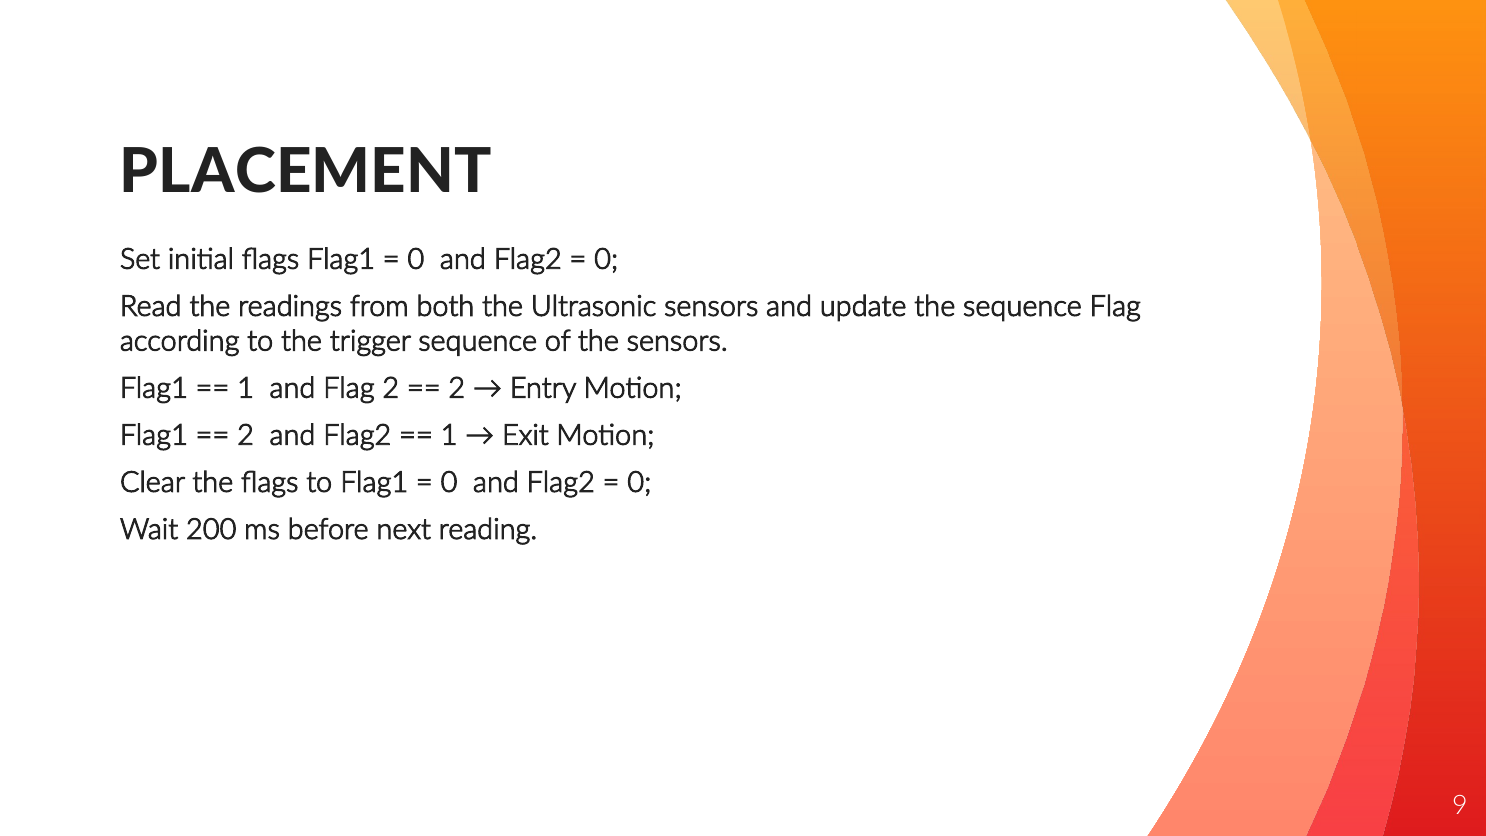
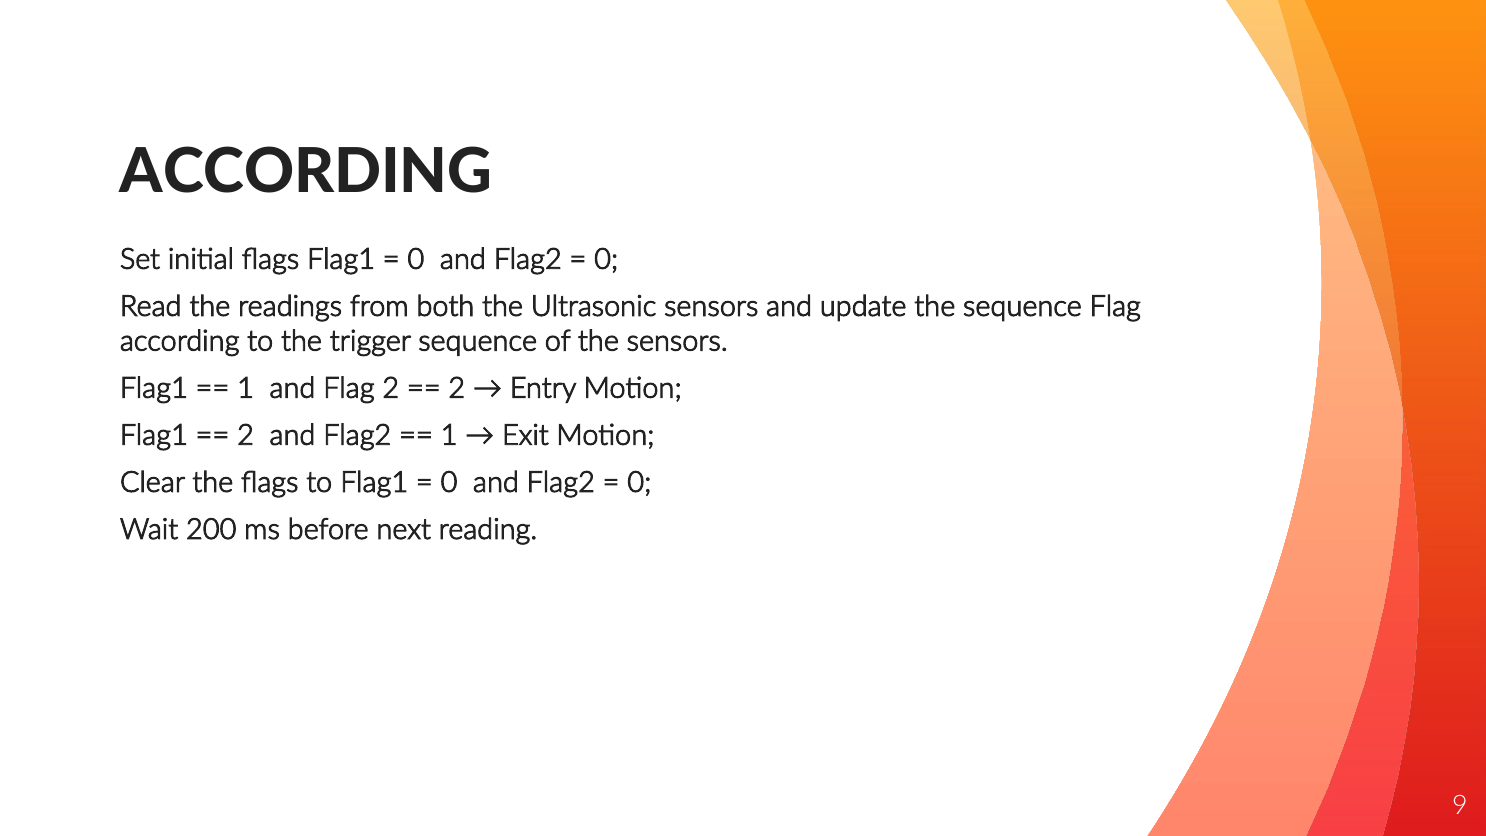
PLACEMENT: PLACEMENT -> ACCORDING (306, 172)
